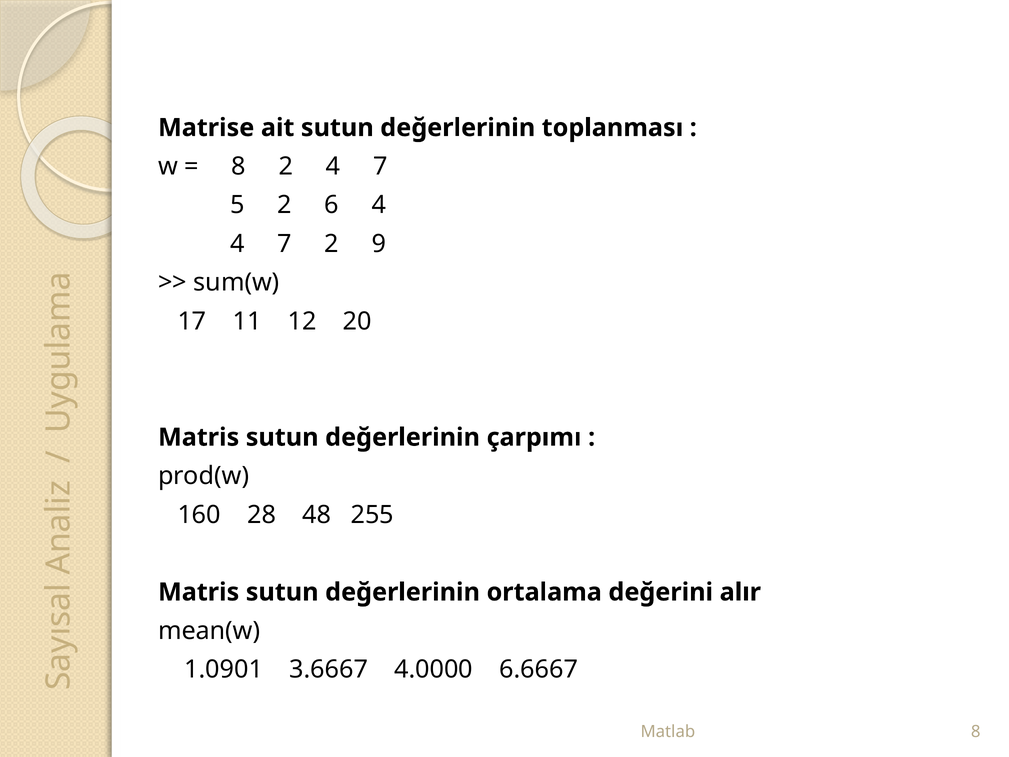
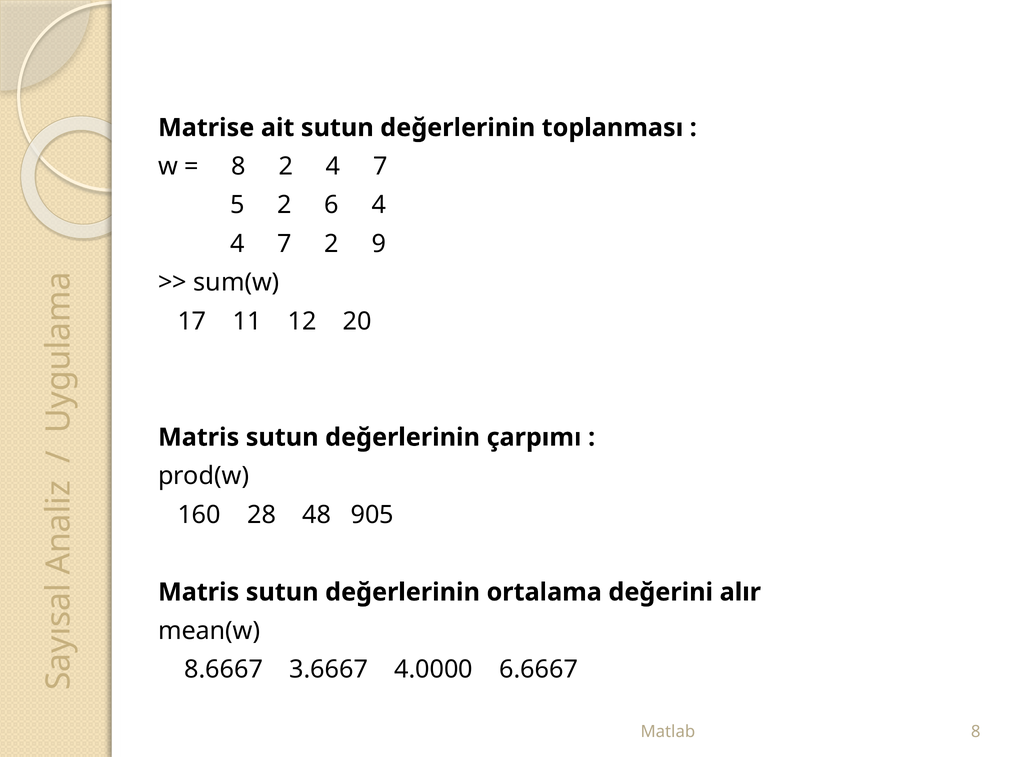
255: 255 -> 905 (372, 515)
1.0901: 1.0901 -> 8.6667 (224, 669)
